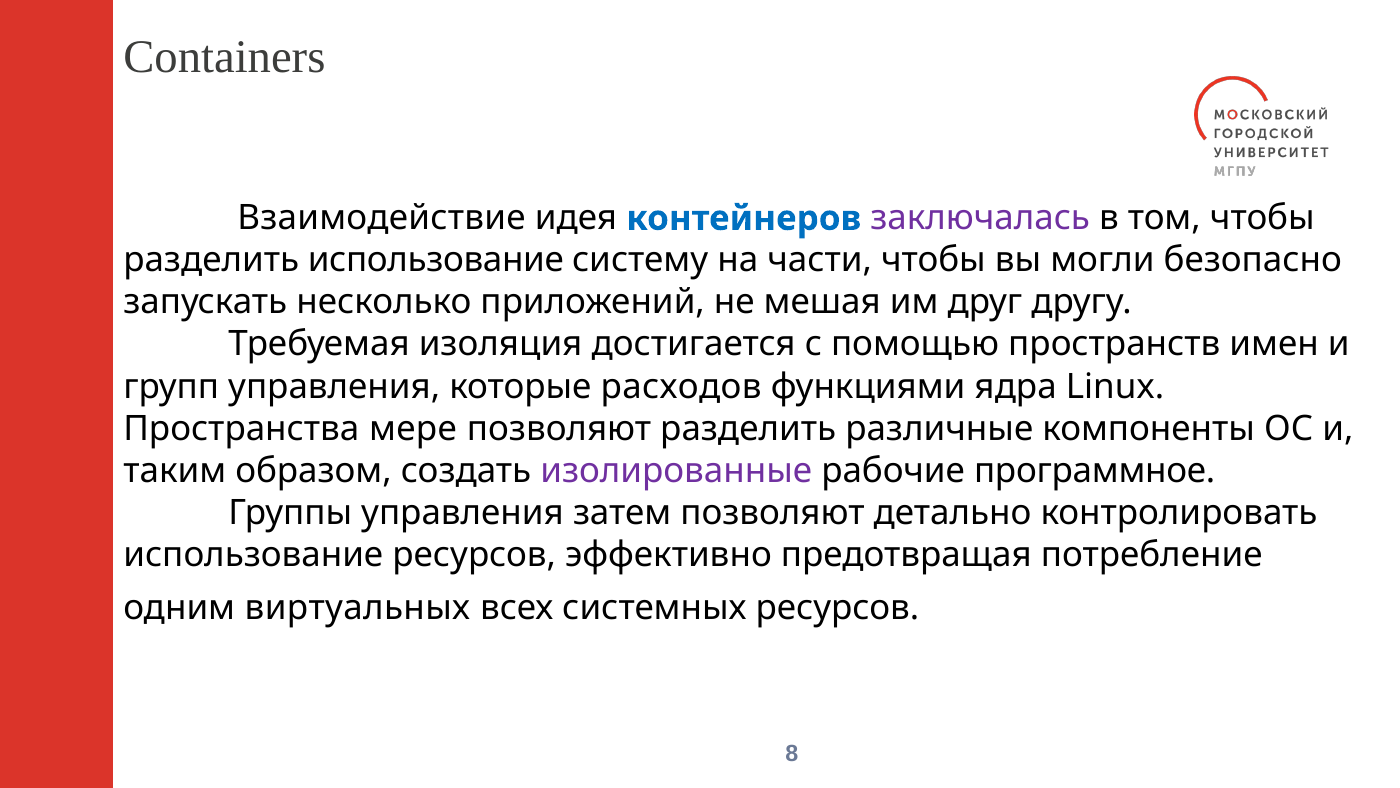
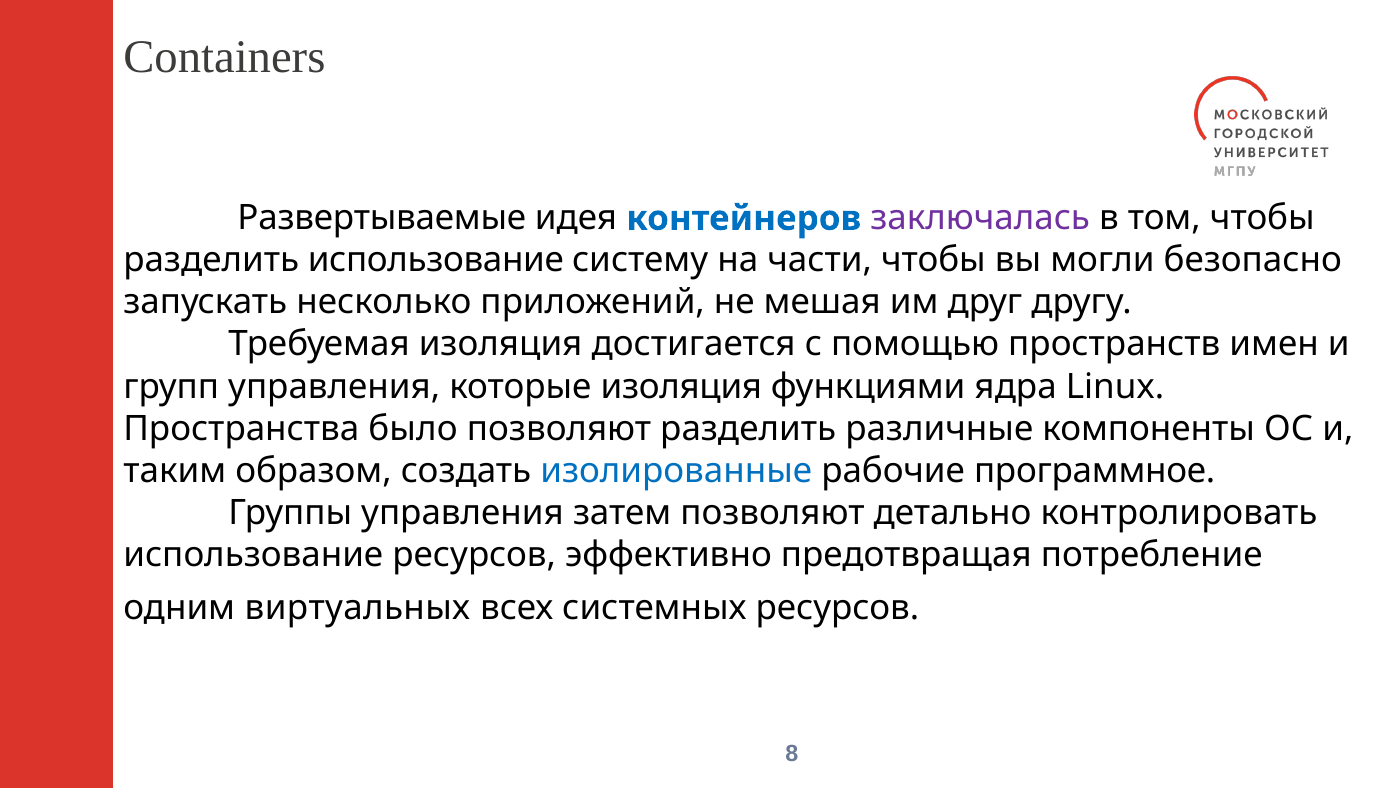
Взаимодействие: Взаимодействие -> Развертываемые (382, 218)
которые расходов: расходов -> изоляция (681, 386)
мере: мере -> было (413, 428)
изолированные colour: purple -> blue (676, 470)
